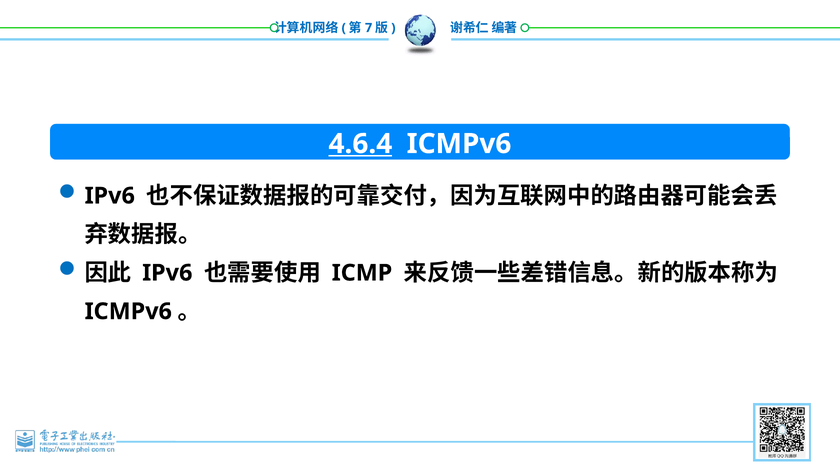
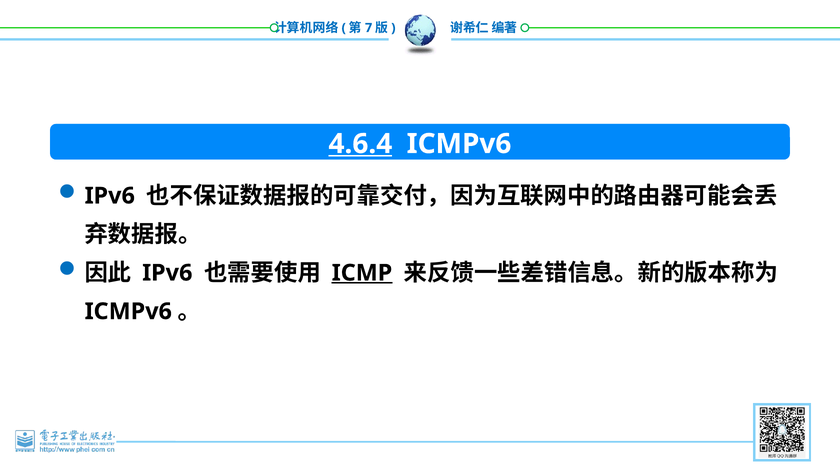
ICMP underline: none -> present (362, 273)
